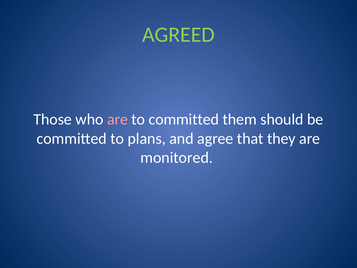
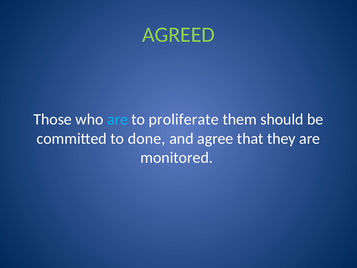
are colour: pink -> light blue (118, 119)
to committed: committed -> proliferate (184, 119)
plans: plans -> done (147, 138)
